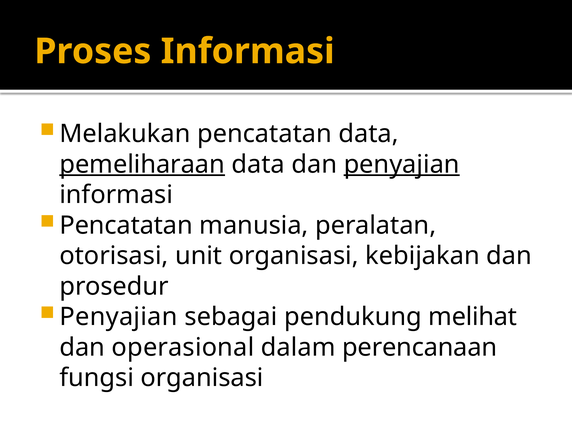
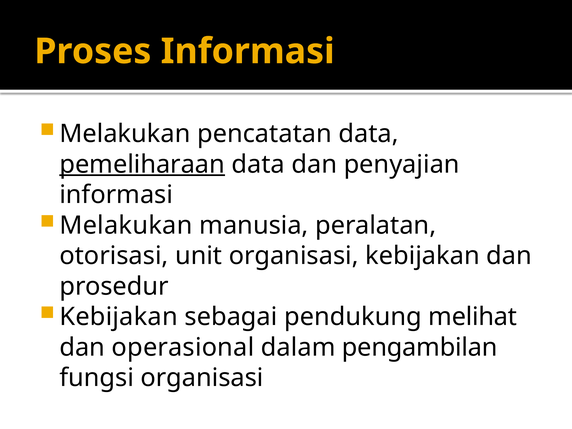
penyajian underline: present -> none (402, 164)
Pencatatan: Pencatatan -> Melakukan (126, 225)
Penyajian: Penyajian -> Kebijakan (119, 317)
perencanaan: perencanaan -> pengambilan (420, 347)
